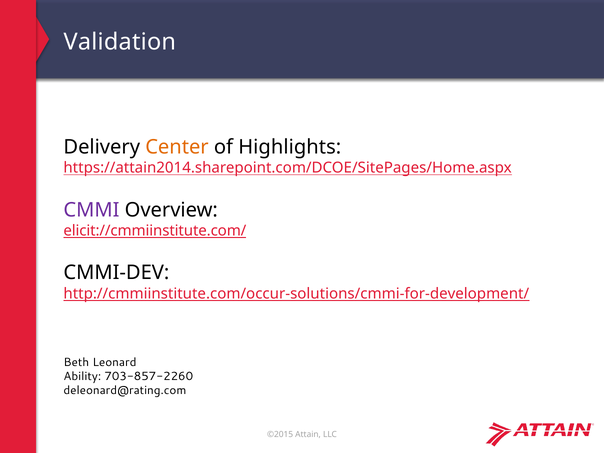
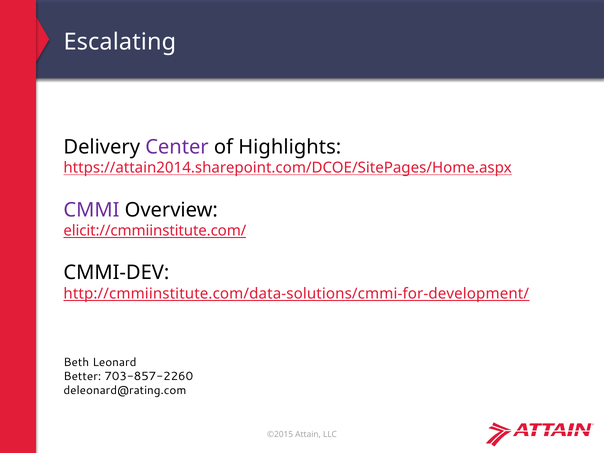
Validation: Validation -> Escalating (120, 42)
Center colour: orange -> purple (177, 147)
http://cmmiinstitute.com/occur-solutions/cmmi-for-development/: http://cmmiinstitute.com/occur-solutions/cmmi-for-development/ -> http://cmmiinstitute.com/data-solutions/cmmi-for-development/ (296, 294)
Ability: Ability -> Better (82, 376)
